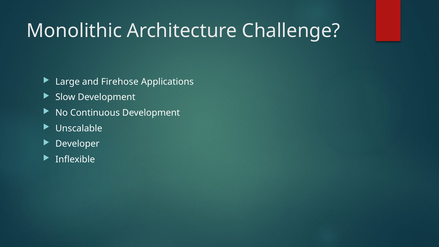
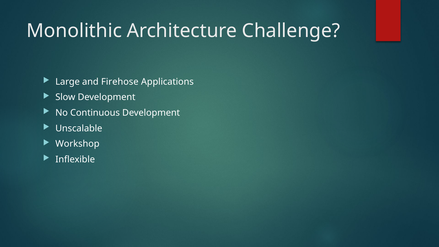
Developer: Developer -> Workshop (77, 144)
